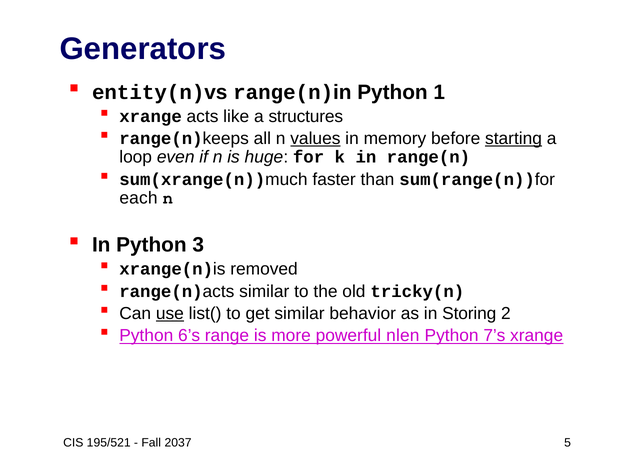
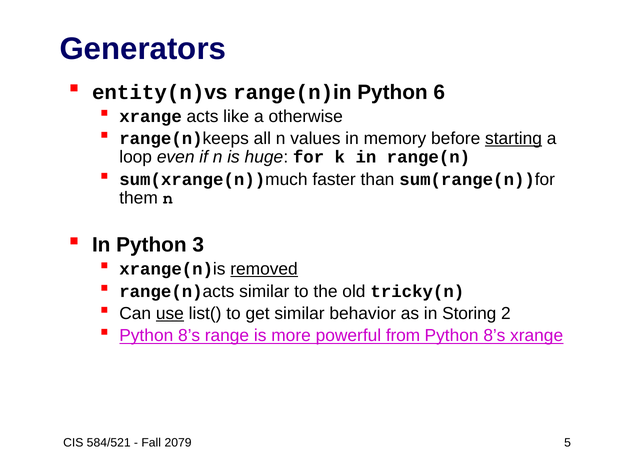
1: 1 -> 6 (439, 92)
structures: structures -> otherwise (306, 116)
values underline: present -> none (315, 139)
each: each -> them (139, 198)
removed underline: none -> present (264, 269)
6’s: 6’s -> 8’s (189, 336)
nlen: nlen -> from (403, 336)
7’s: 7’s -> 8’s (494, 336)
195/521: 195/521 -> 584/521 (109, 443)
2037: 2037 -> 2079 (178, 443)
